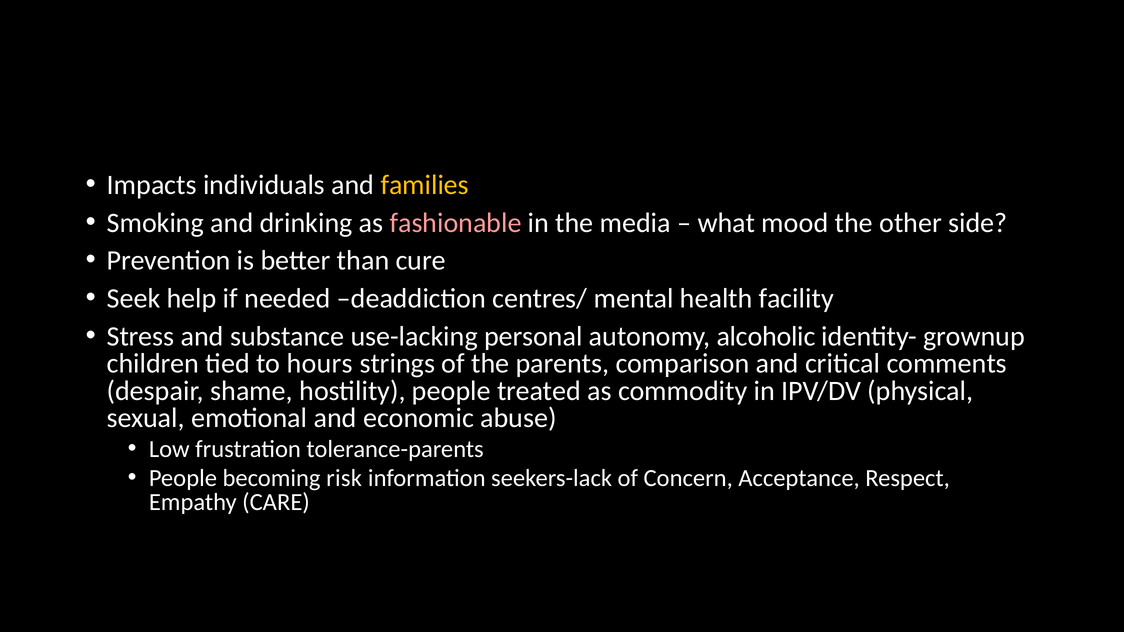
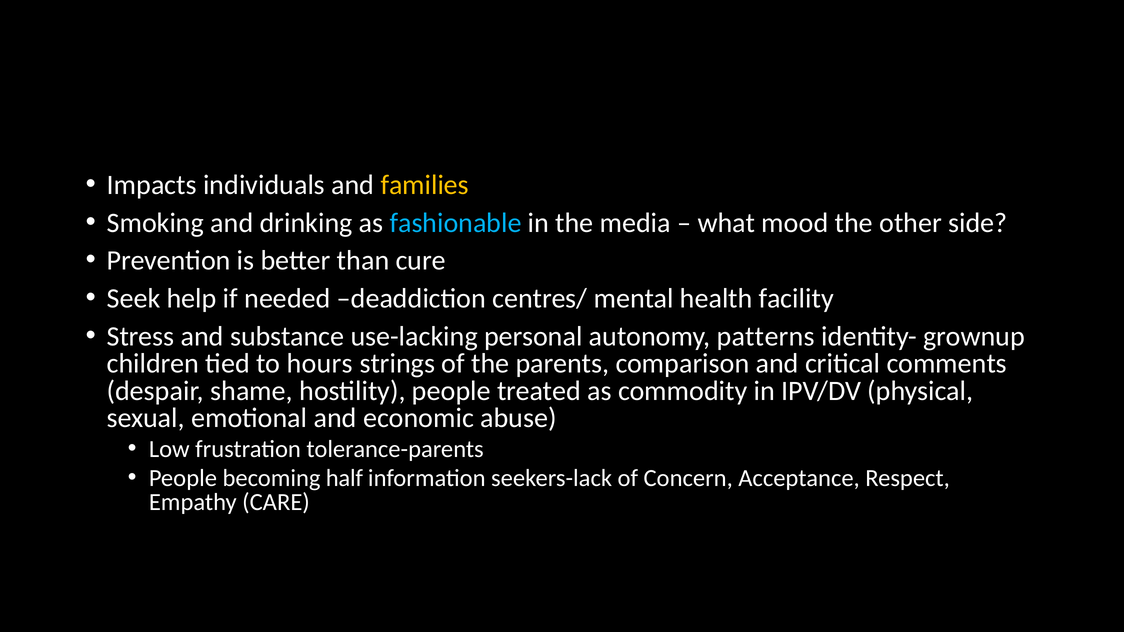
fashionable colour: pink -> light blue (456, 223)
alcoholic: alcoholic -> patterns (766, 336)
risk: risk -> half (344, 478)
